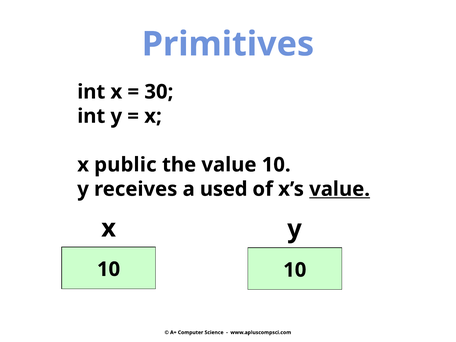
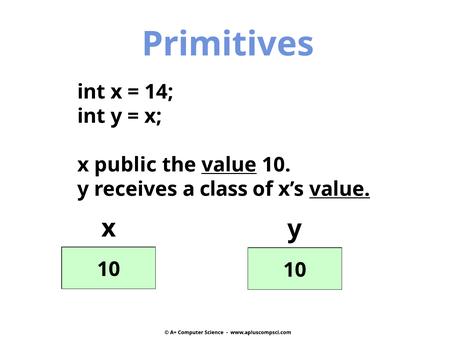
30: 30 -> 14 (159, 92)
value underline: none -> present (229, 165)
used: used -> class (224, 189)
